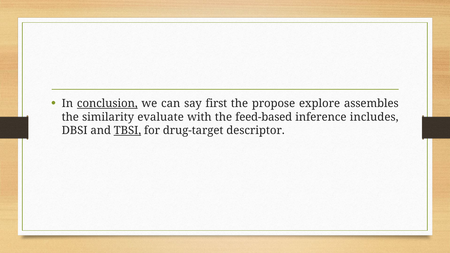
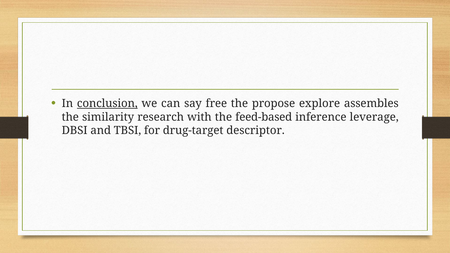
first: first -> free (216, 104)
evaluate: evaluate -> research (161, 117)
includes: includes -> leverage (374, 117)
TBSI underline: present -> none (127, 131)
